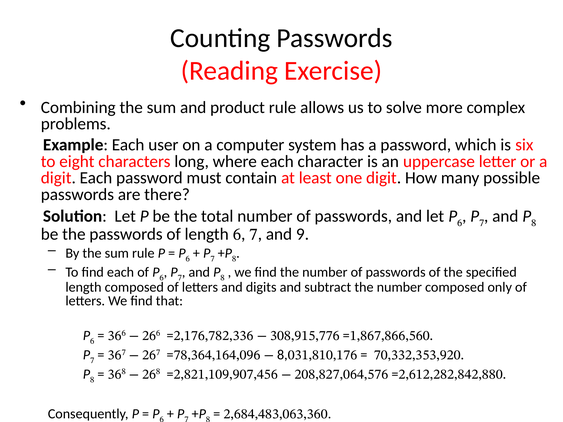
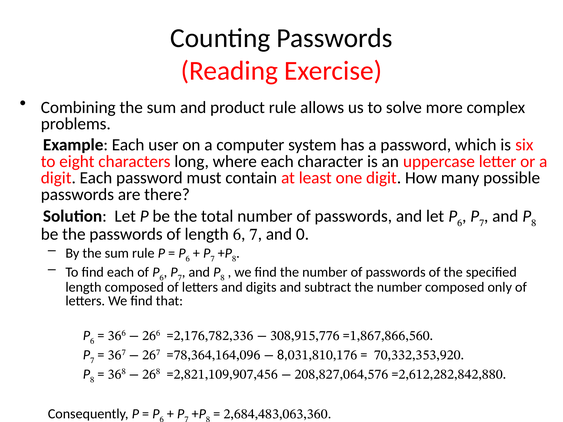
9: 9 -> 0 (303, 234)
